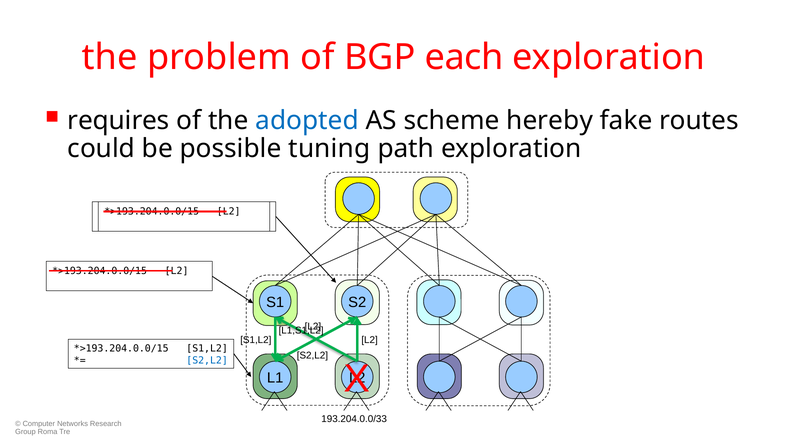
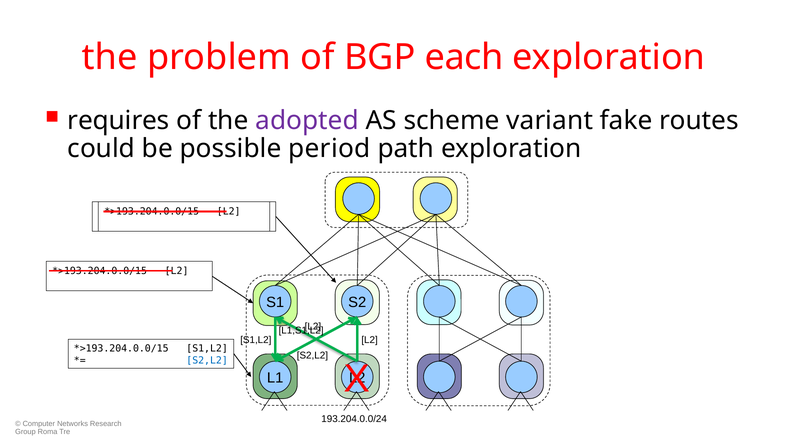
adopted colour: blue -> purple (307, 120)
hereby: hereby -> variant (550, 120)
tuning: tuning -> period (329, 149)
193.204.0.0/33: 193.204.0.0/33 -> 193.204.0.0/24 (354, 419)
